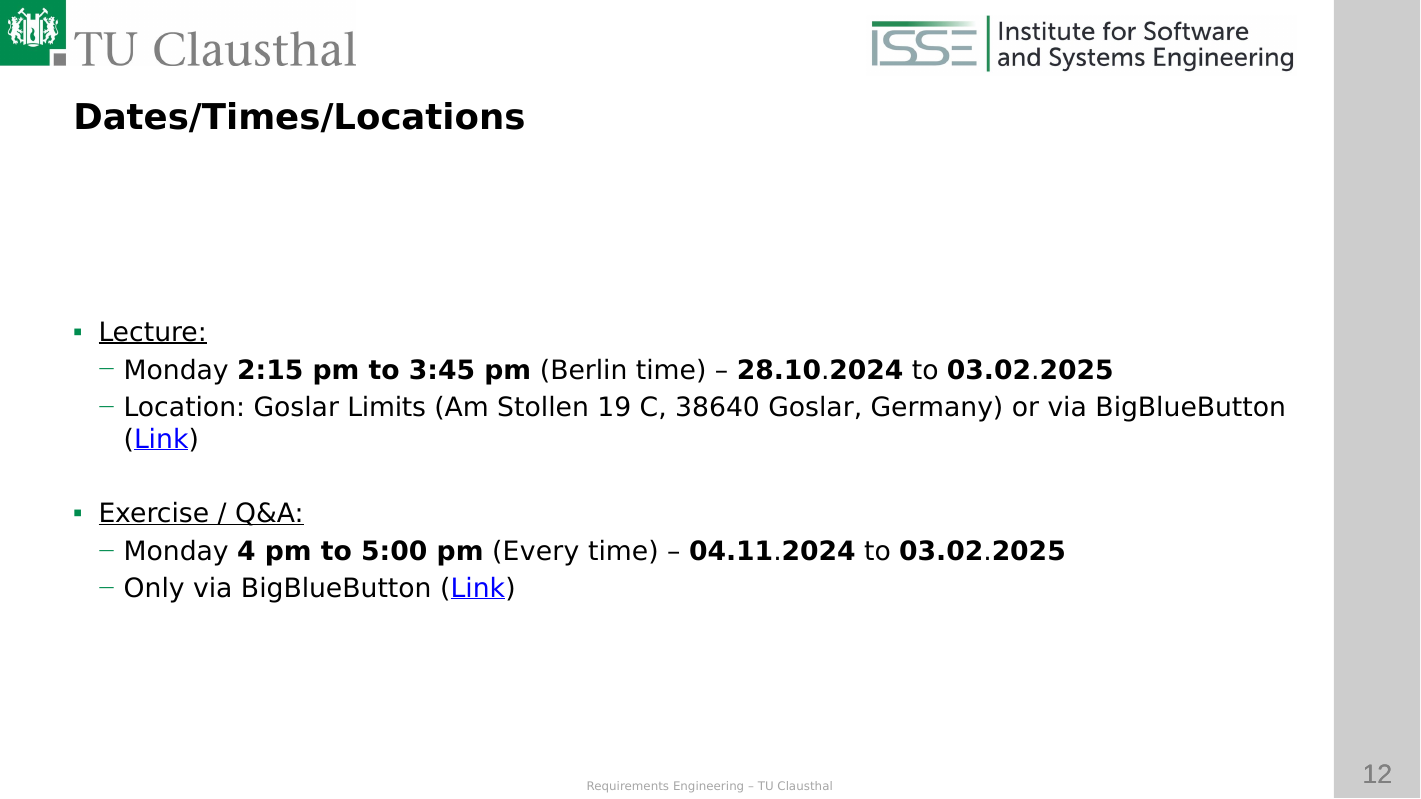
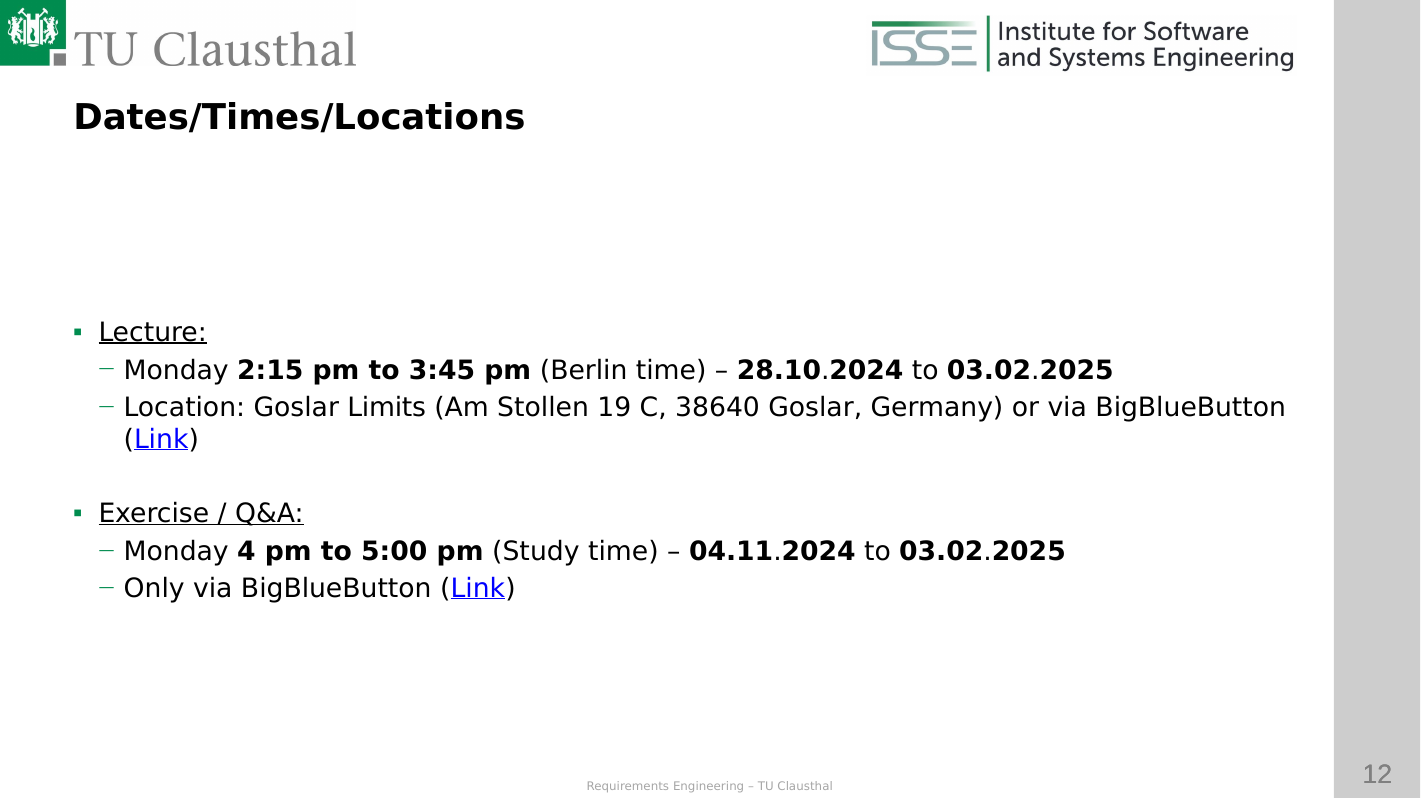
Every: Every -> Study (536, 552)
